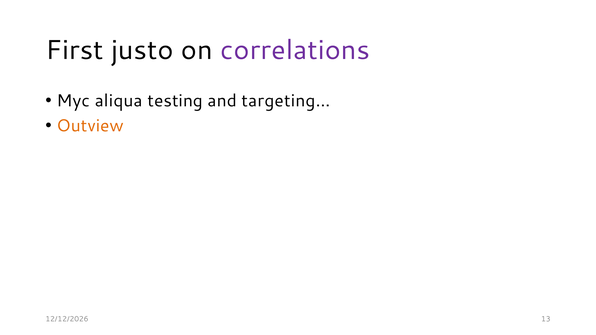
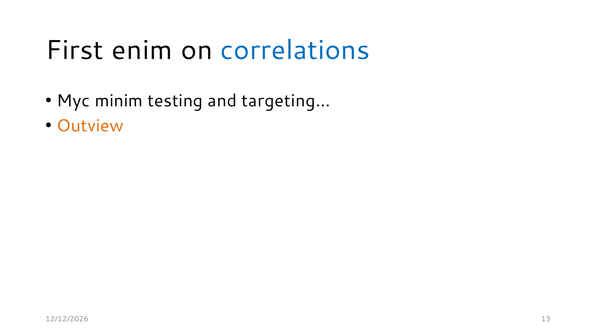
justo: justo -> enim (142, 50)
correlations colour: purple -> blue (295, 50)
aliqua: aliqua -> minim (119, 101)
